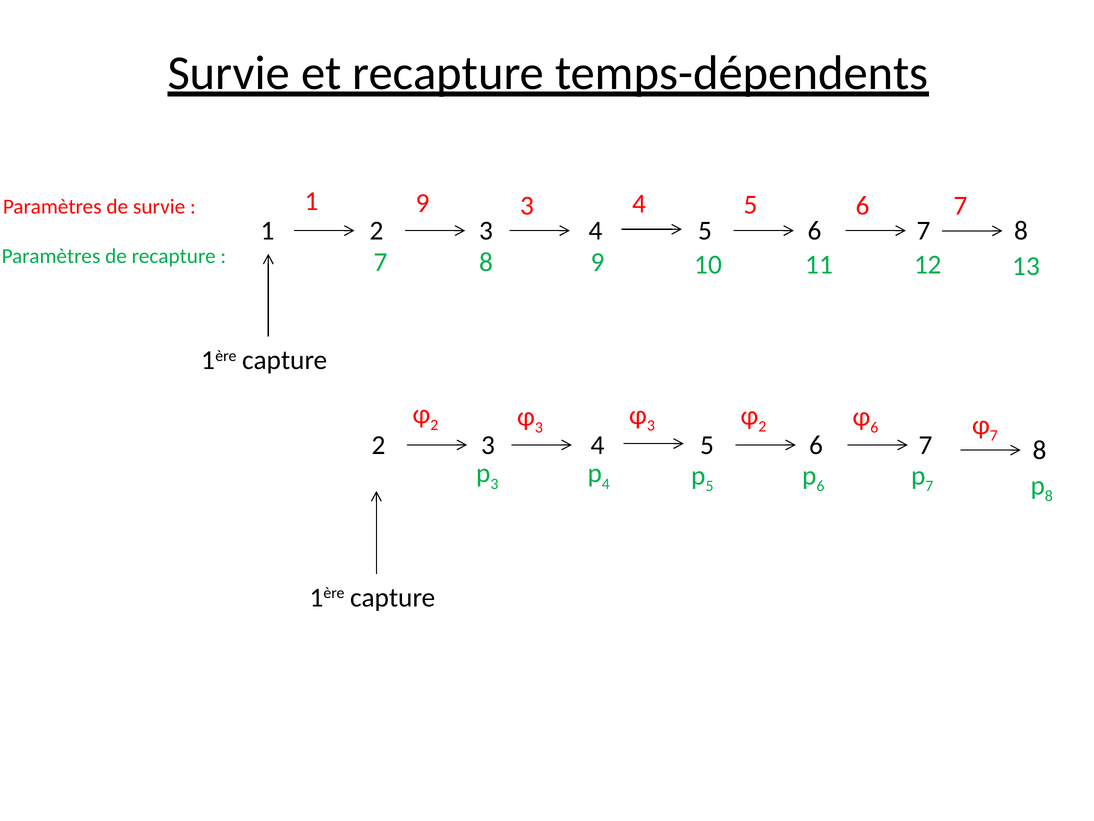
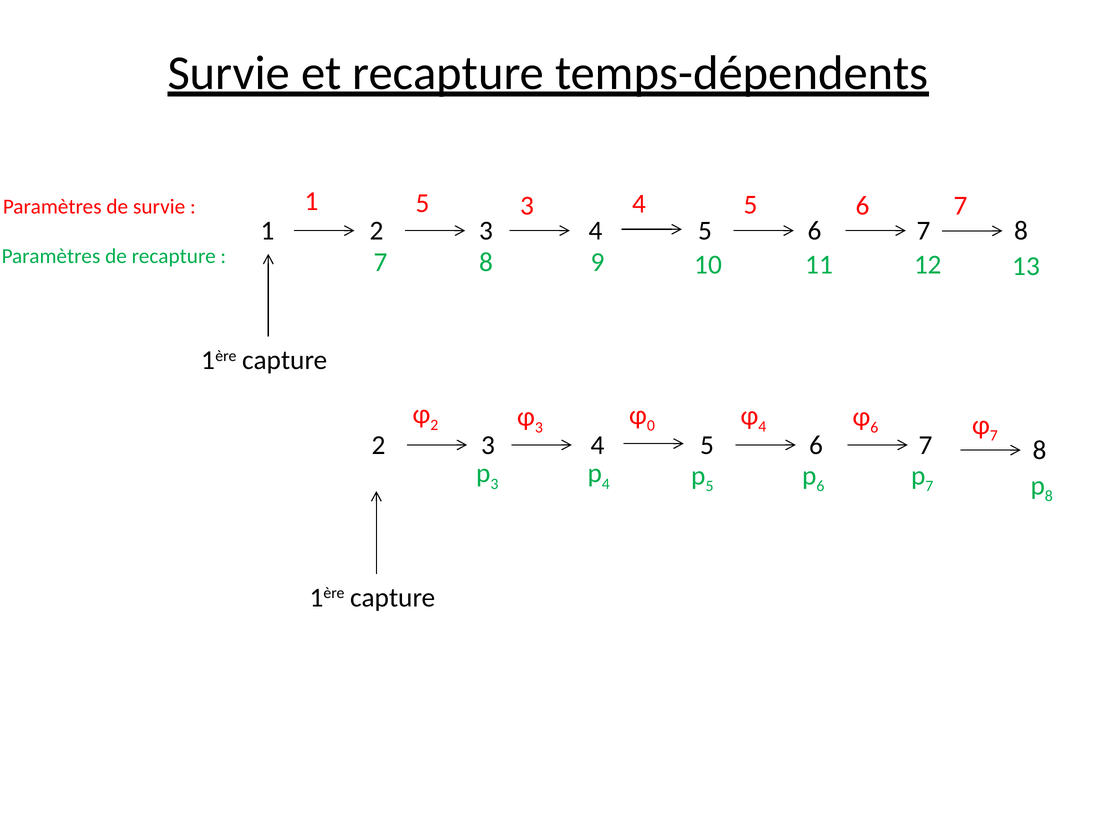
1 9: 9 -> 5 (423, 203)
3: 3 -> 0 (651, 425)
2: 2 -> 4 (762, 426)
